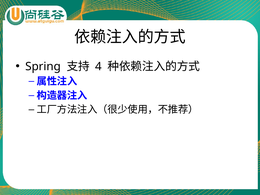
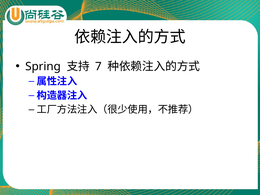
4: 4 -> 7 (98, 66)
